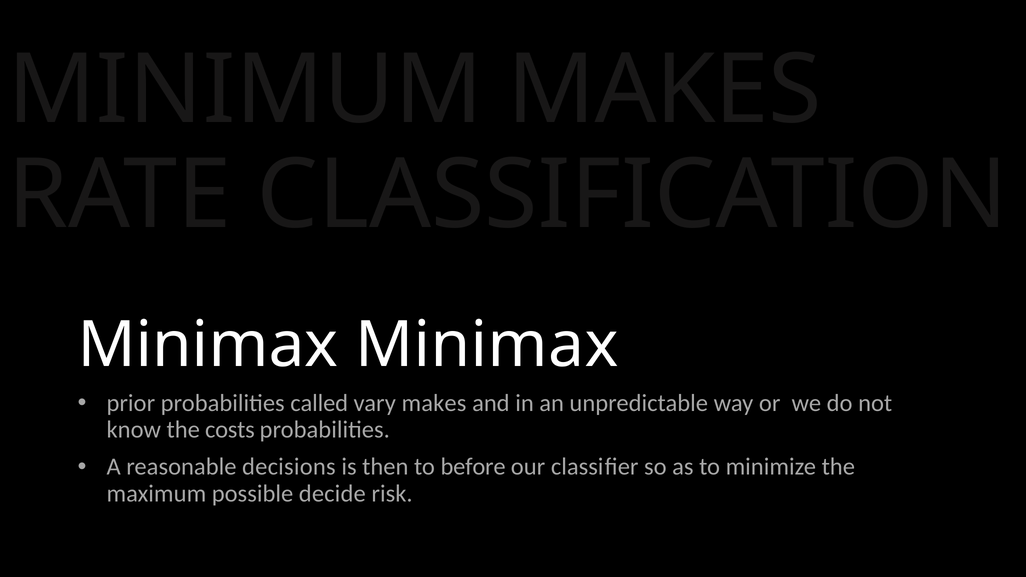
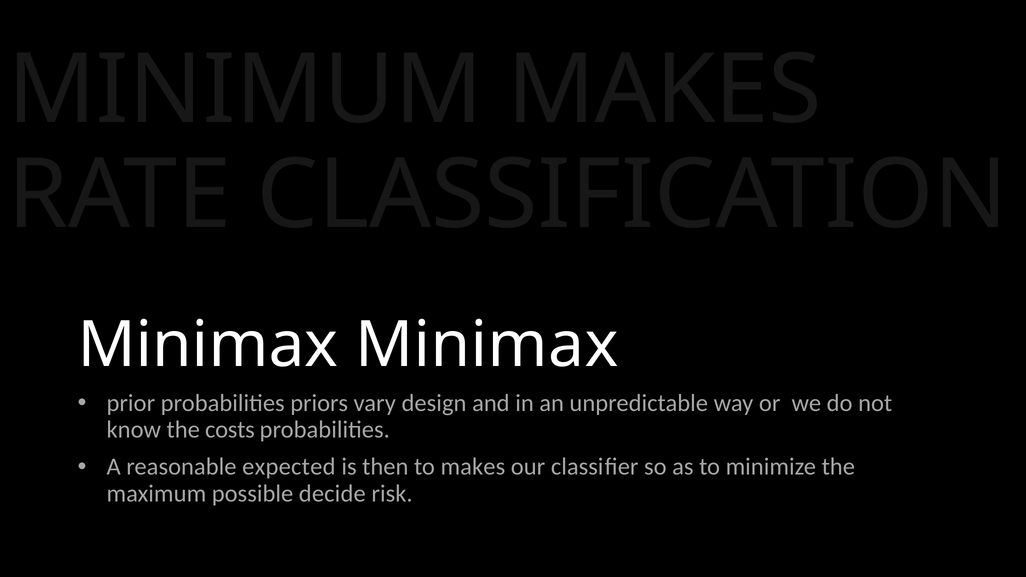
called: called -> priors (319, 403)
vary makes: makes -> design (434, 403)
decisions: decisions -> expected (289, 467)
to before: before -> makes (473, 467)
